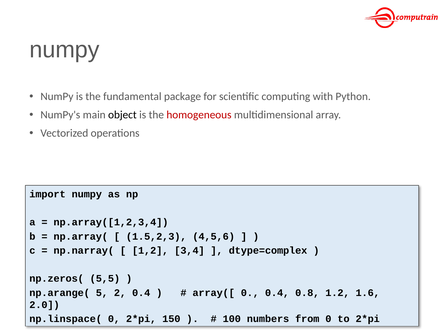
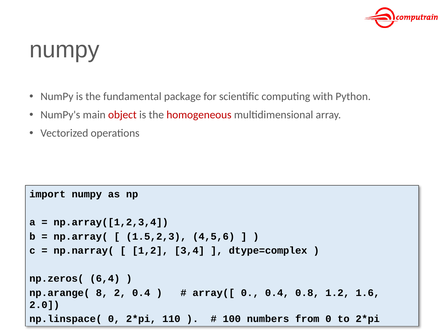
object colour: black -> red (122, 115)
5,5: 5,5 -> 6,4 (105, 279)
5: 5 -> 8 (102, 293)
150: 150 -> 110 (171, 319)
